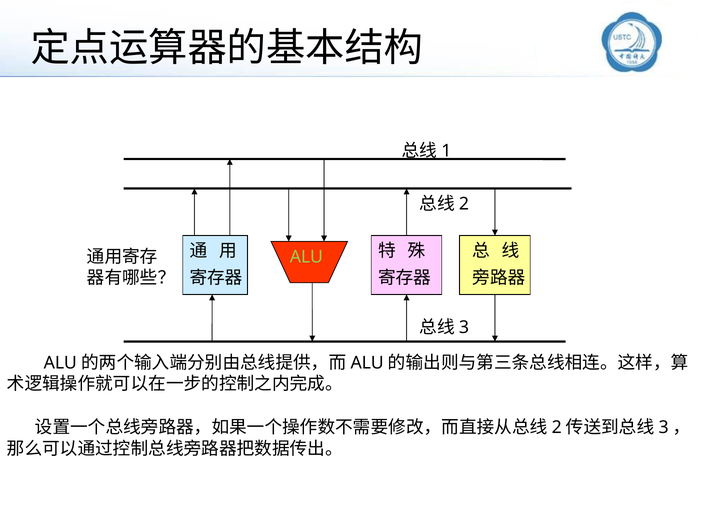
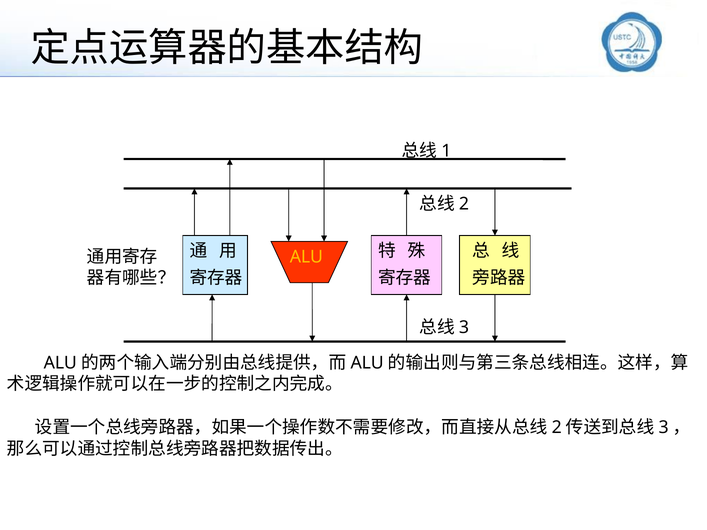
ALU colour: light green -> yellow (306, 257)
